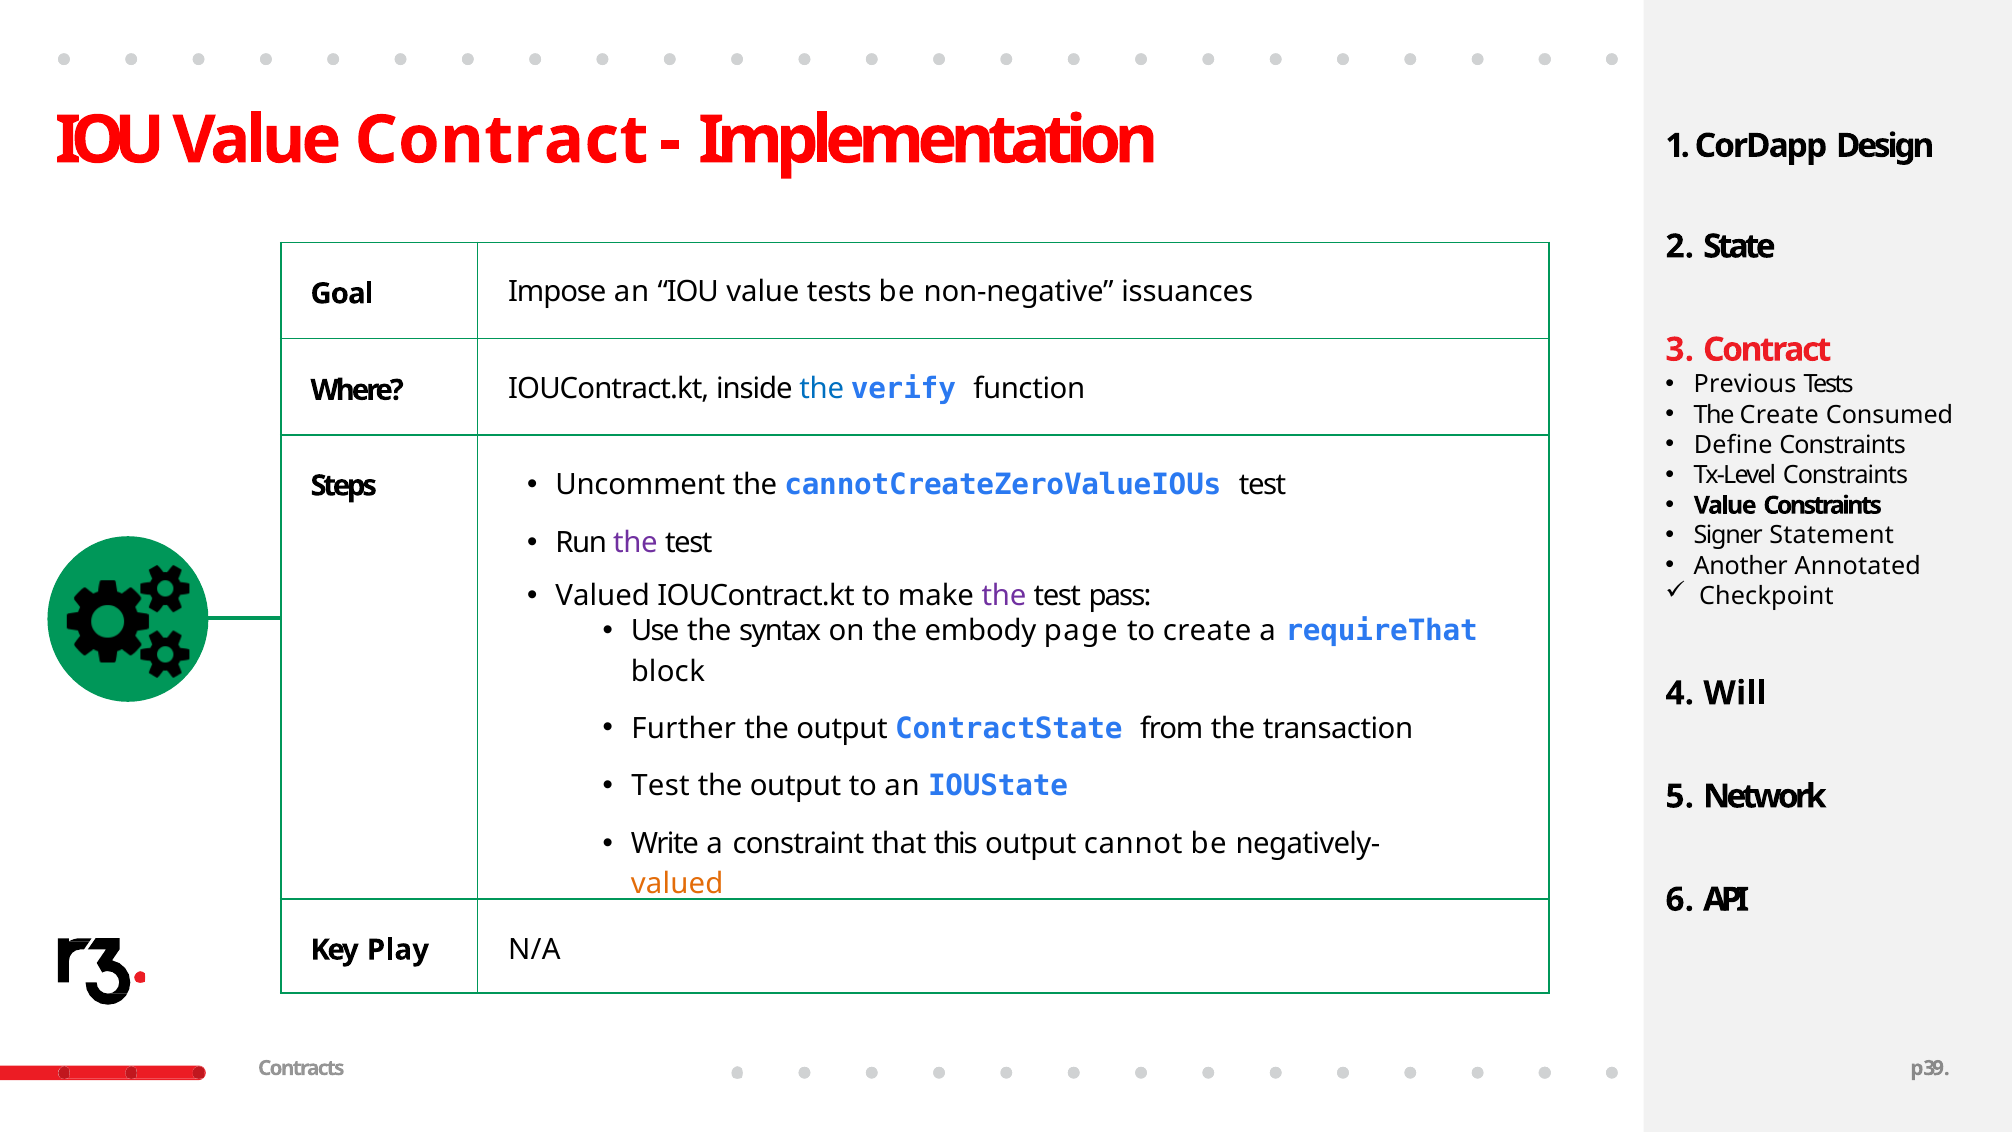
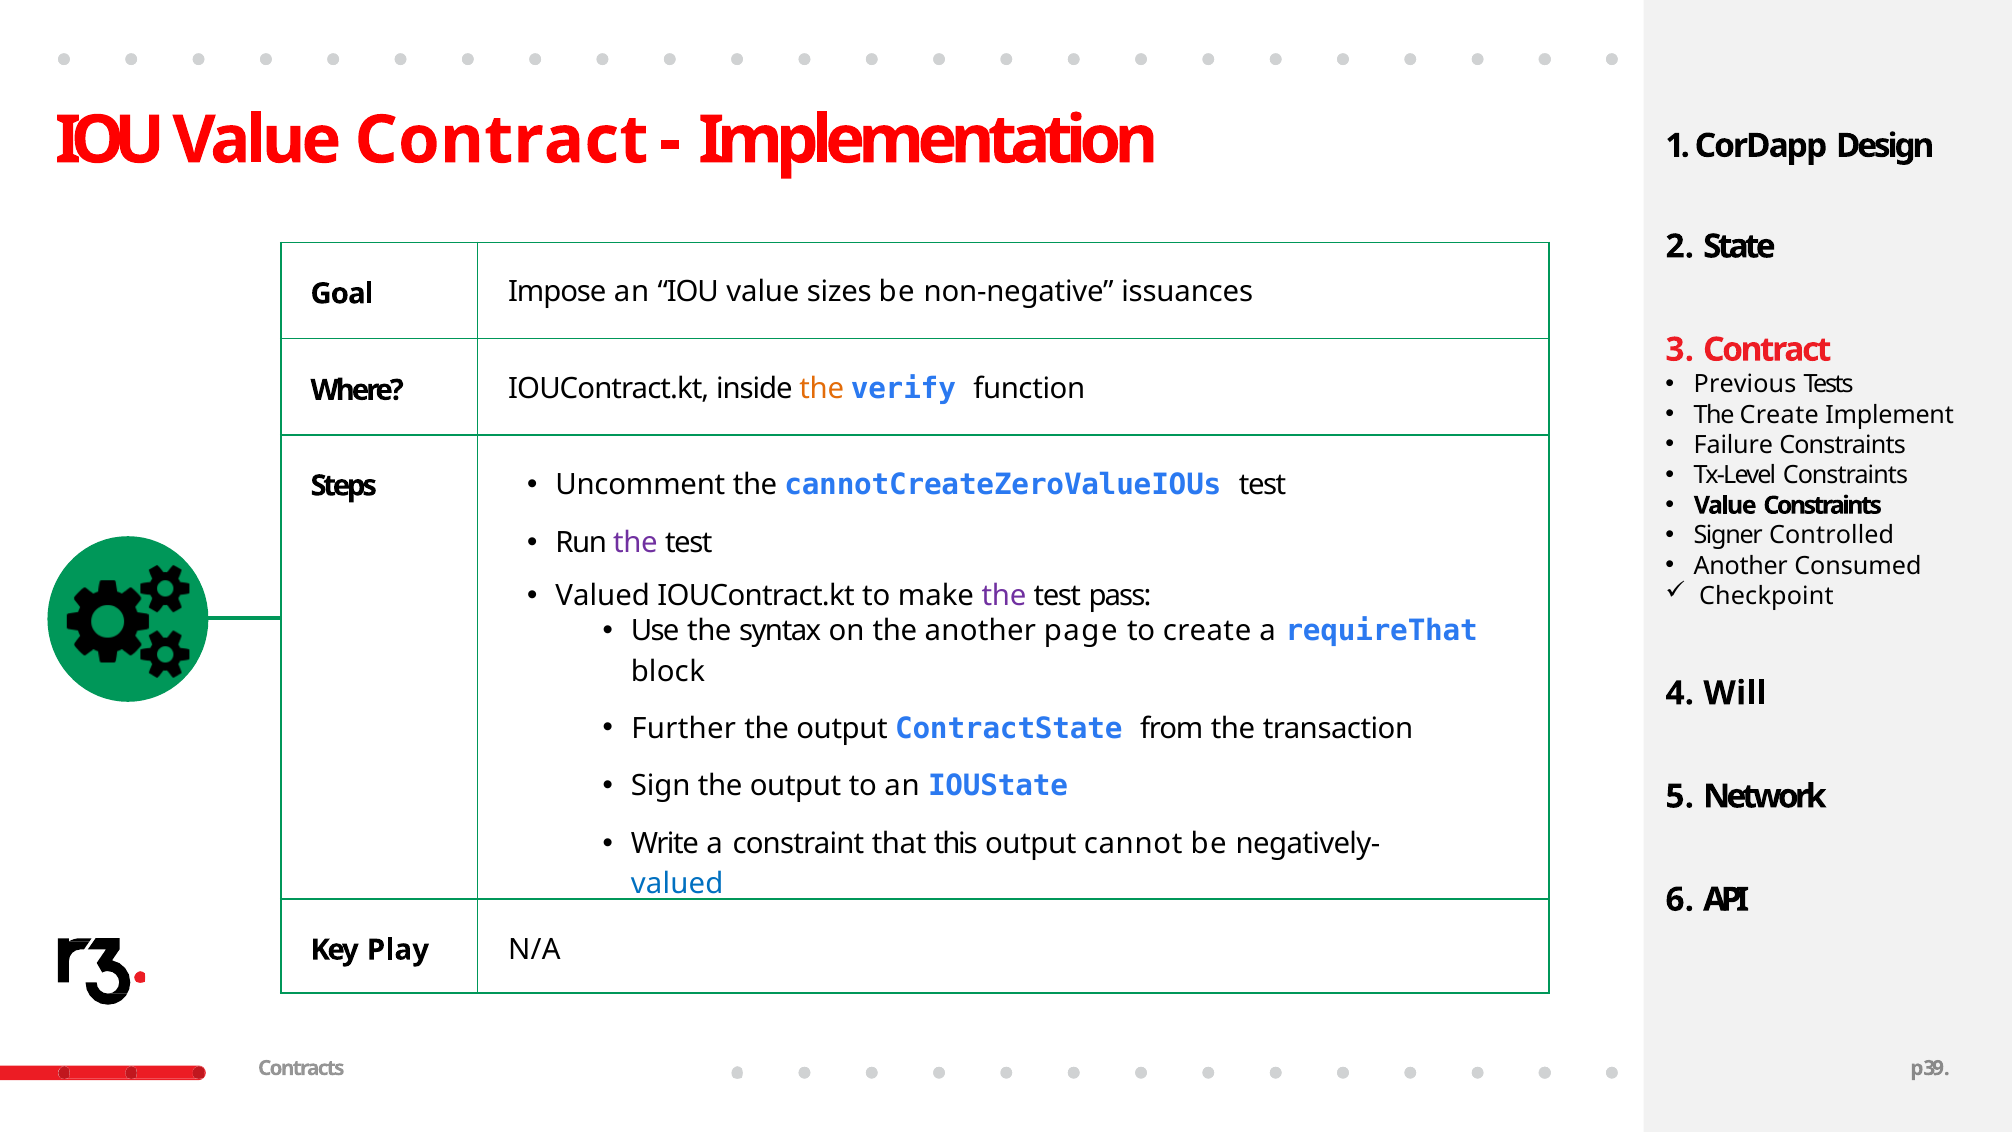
value tests: tests -> sizes (839, 292)
the colour: blue -> orange (822, 389)
Consumed: Consumed -> Implement (1890, 415)
Define: Define -> Failure (1733, 445)
Statement: Statement -> Controlled (1832, 535)
Annotated: Annotated -> Consumed (1858, 566)
the embody: embody -> another (980, 631)
Test: Test -> Sign (661, 786)
valued colour: orange -> blue (677, 884)
